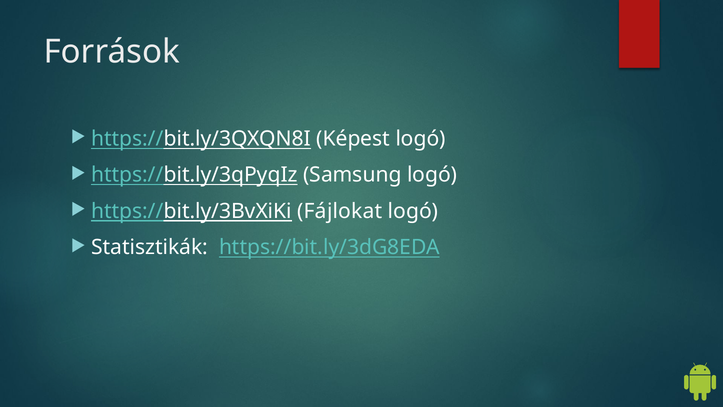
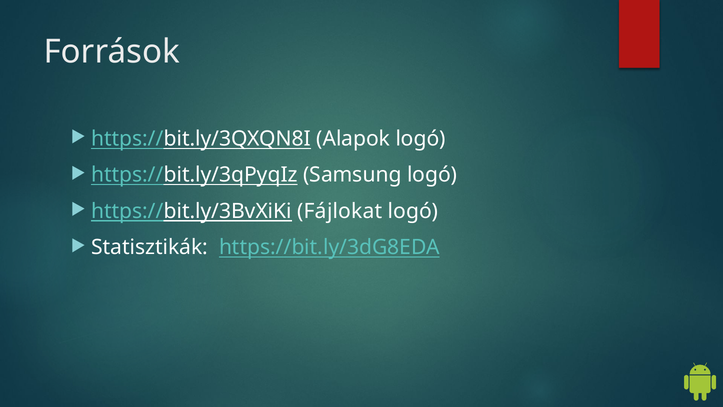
Képest: Képest -> Alapok (353, 139)
